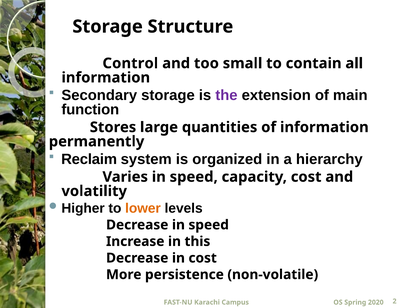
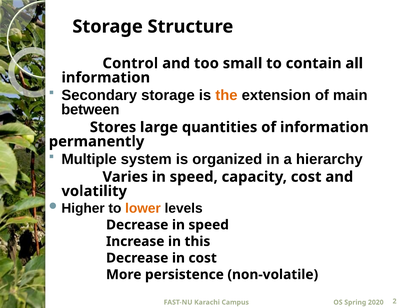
the colour: purple -> orange (226, 95)
function: function -> between (90, 109)
Reclaim: Reclaim -> Multiple (89, 159)
